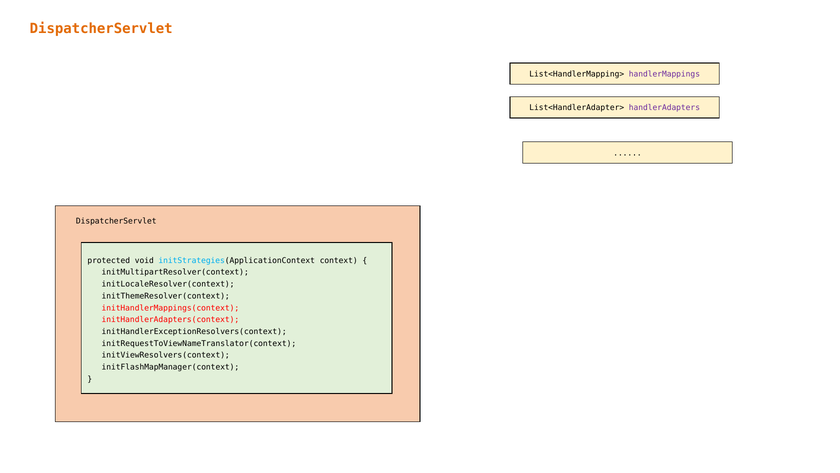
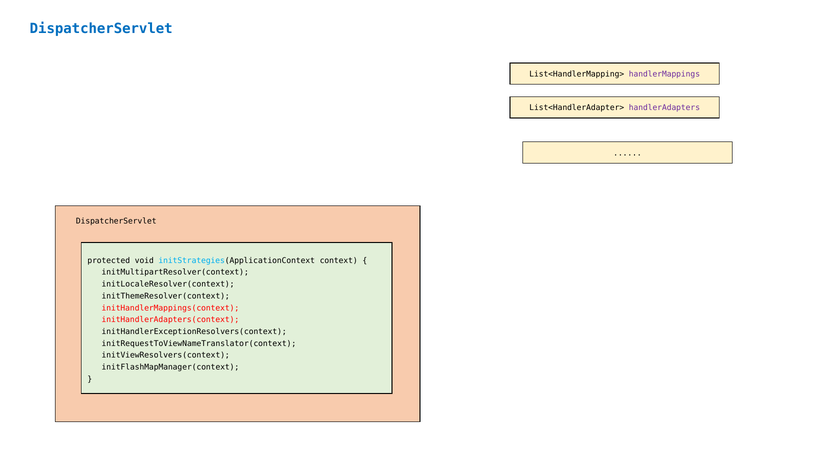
DispatcherServlet colour: orange -> blue (101, 29)
